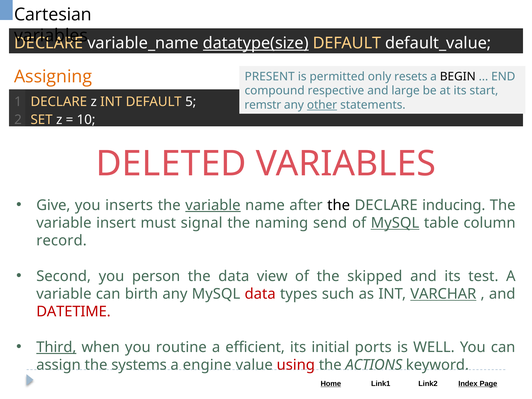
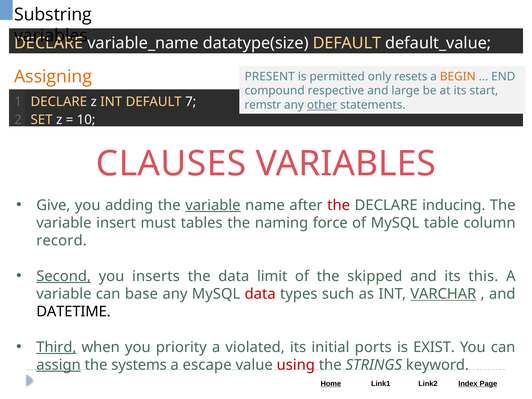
Cartesian: Cartesian -> Substring (53, 14)
datatype(size underline: present -> none (256, 43)
BEGIN colour: black -> orange (458, 77)
5: 5 -> 7 (191, 102)
DELETED: DELETED -> CLAUSES (171, 164)
inserts: inserts -> adding (129, 205)
the colour: black -> red (339, 205)
signal: signal -> tables (202, 223)
send: send -> force (330, 223)
MySQL underline: present -> none (395, 223)
Second underline: none -> present (64, 276)
person: person -> inserts (156, 276)
view: view -> limit (272, 276)
test: test -> this (483, 276)
birth: birth -> base (141, 294)
DATETIME colour: red -> black (73, 312)
routine: routine -> priority (181, 347)
efficient: efficient -> violated (255, 347)
WELL: WELL -> EXIST (434, 347)
assign underline: none -> present (59, 365)
engine: engine -> escape (207, 365)
ACTIONS: ACTIONS -> STRINGS (374, 365)
